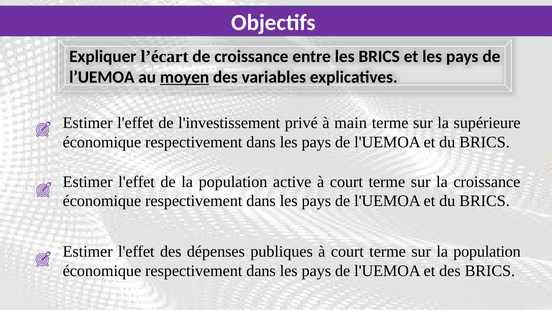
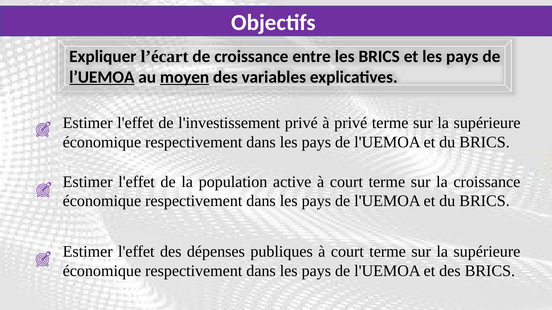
l’UEMOA underline: none -> present (102, 77)
à main: main -> privé (351, 123)
population: population -> supérieure (487, 252)
